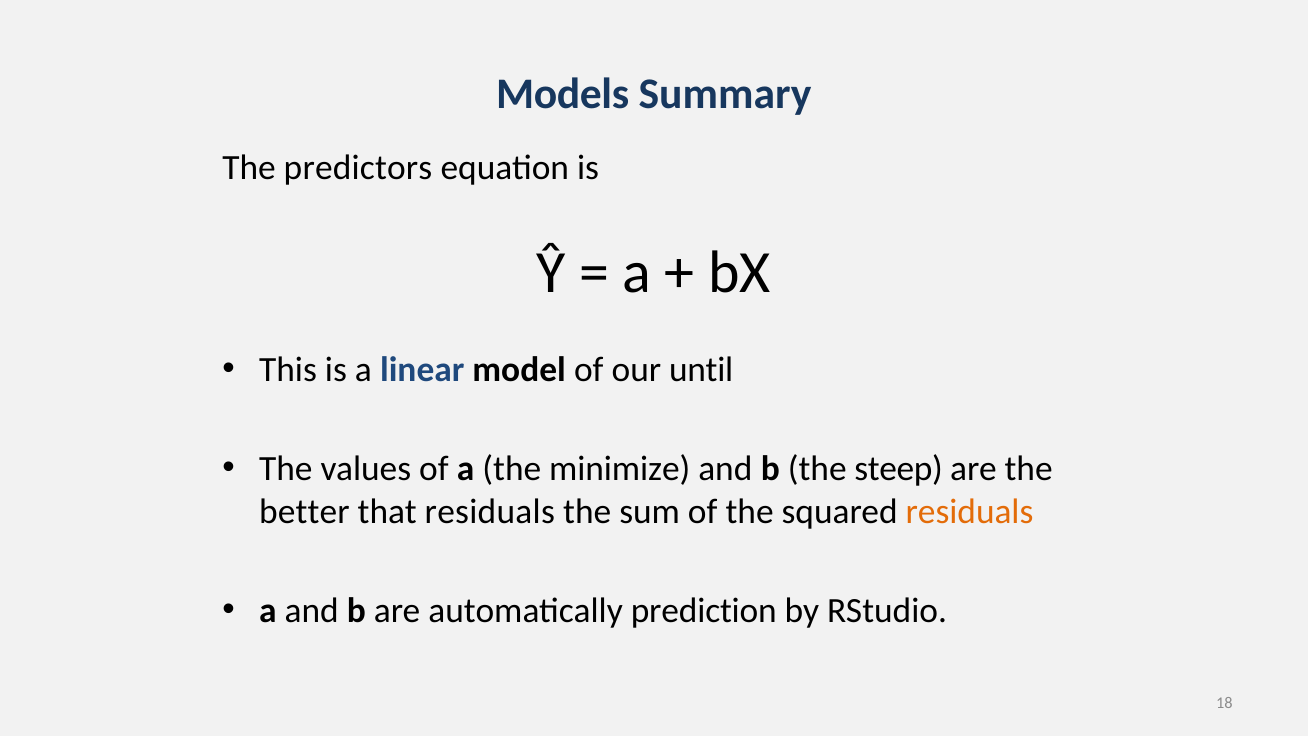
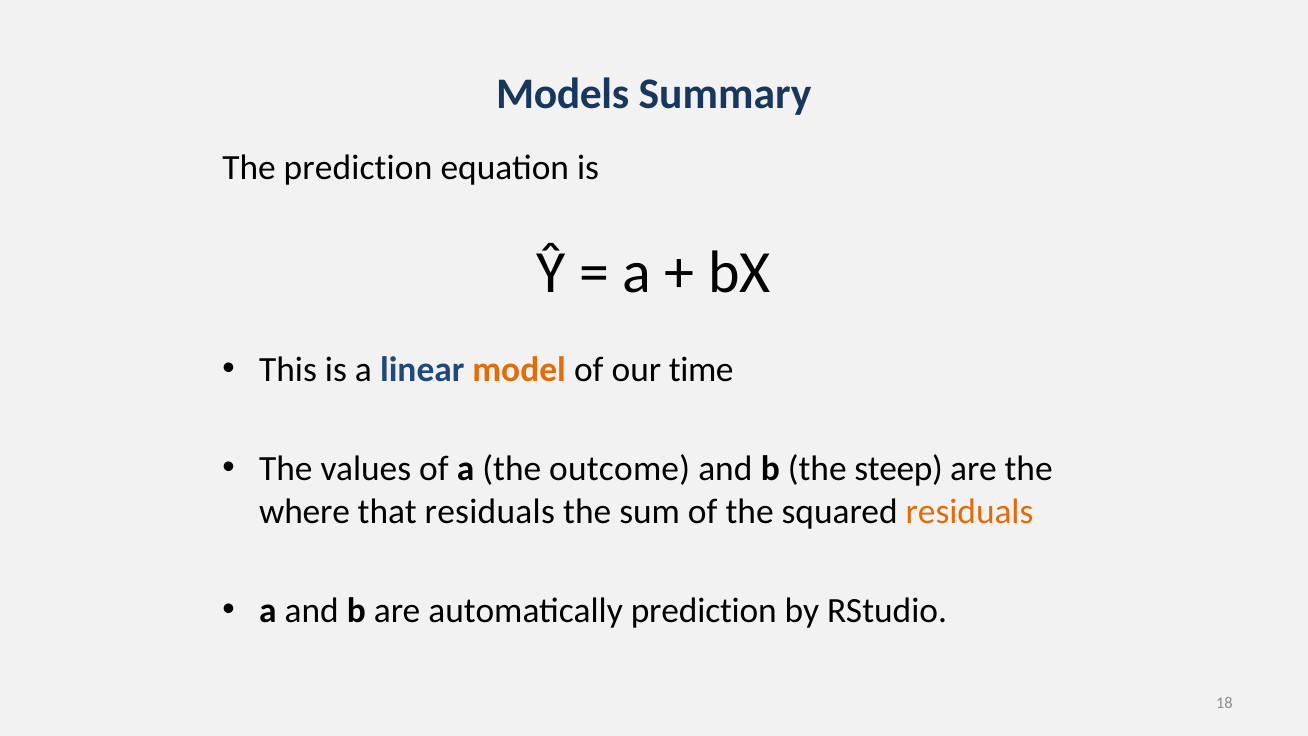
The predictors: predictors -> prediction (358, 168)
model colour: black -> orange (519, 370)
until: until -> time (701, 370)
minimize: minimize -> outcome (620, 469)
better: better -> where (305, 511)
